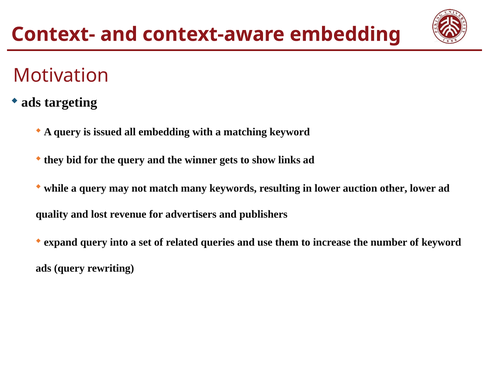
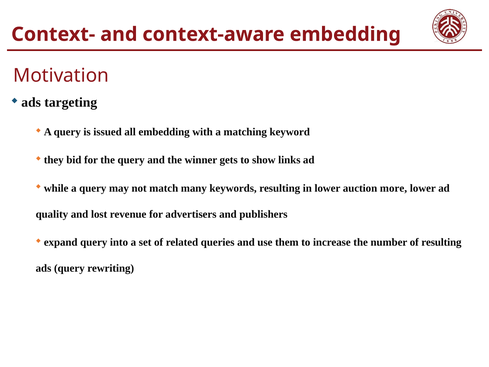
other: other -> more (393, 188)
of keyword: keyword -> resulting (441, 242)
